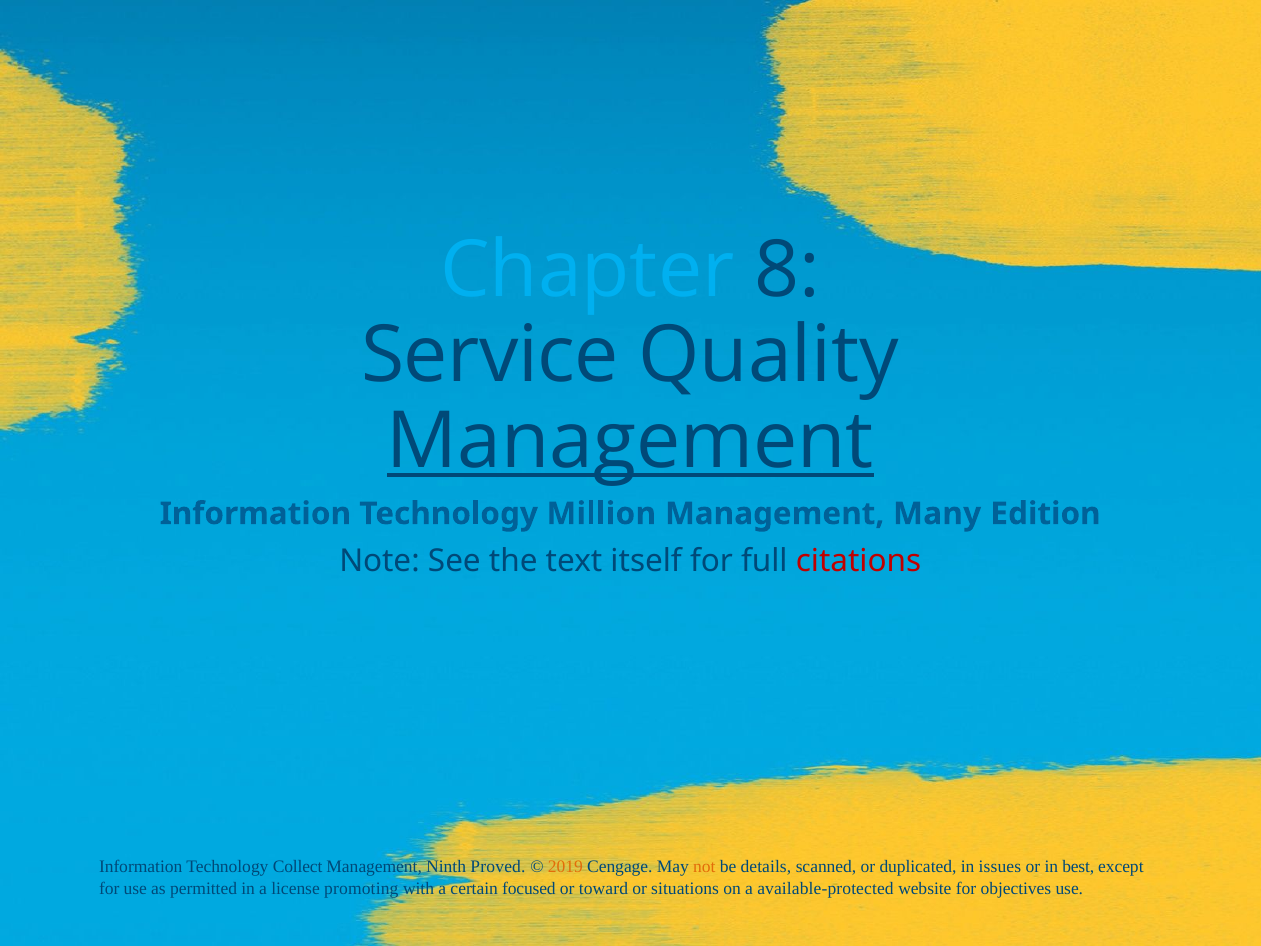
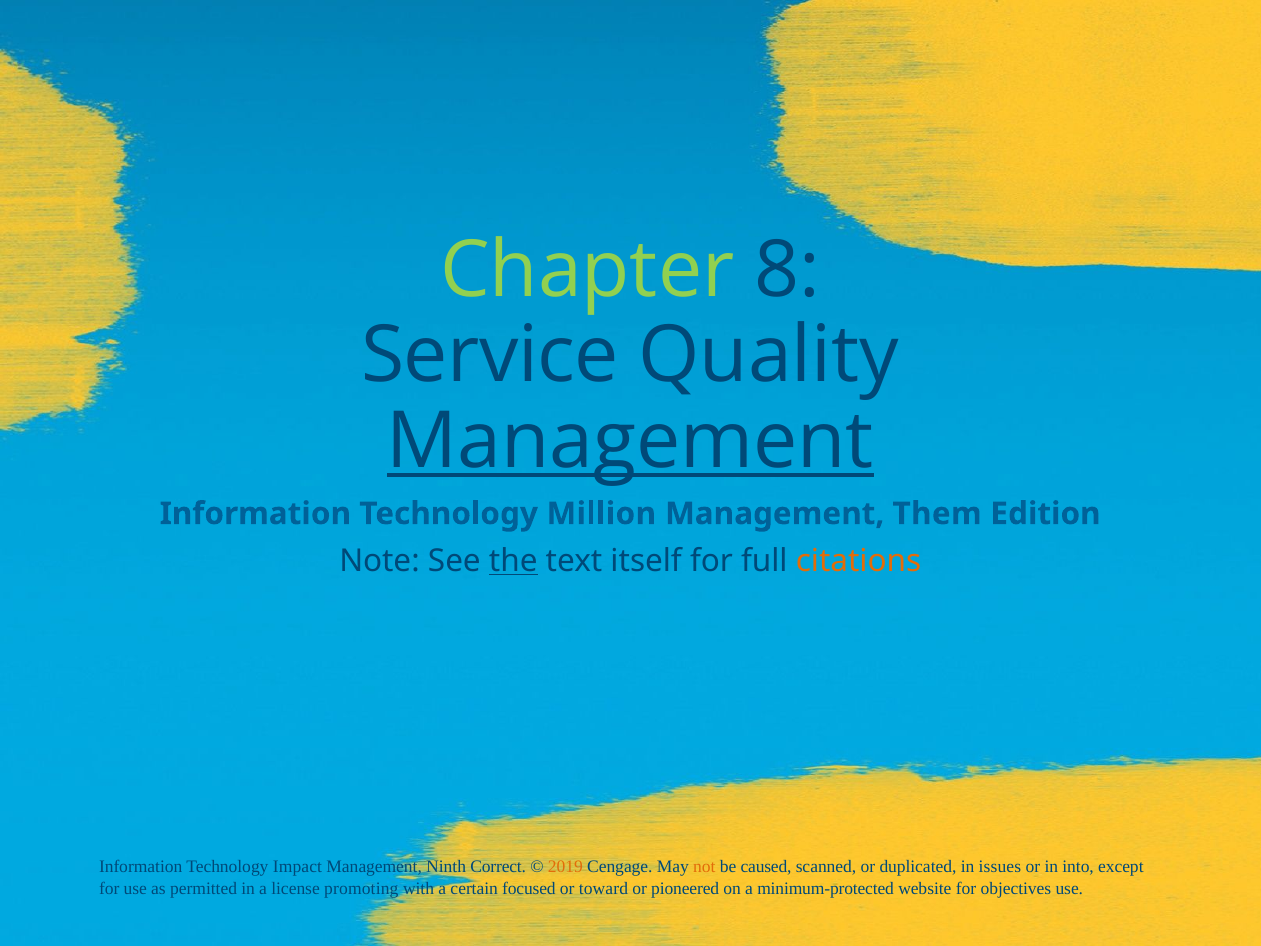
Chapter colour: light blue -> light green (587, 271)
Many: Many -> Them (937, 514)
the underline: none -> present (513, 561)
citations colour: red -> orange (859, 561)
Collect: Collect -> Impact (297, 867)
Proved: Proved -> Correct (498, 867)
details: details -> caused (766, 867)
best: best -> into (1078, 867)
situations: situations -> pioneered (685, 888)
available-protected: available-protected -> minimum-protected (826, 888)
